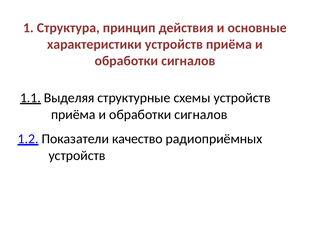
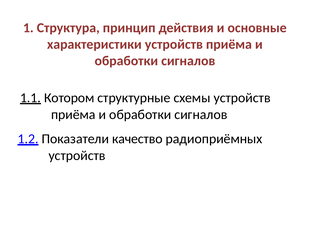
Выделяя: Выделяя -> Котором (69, 98)
